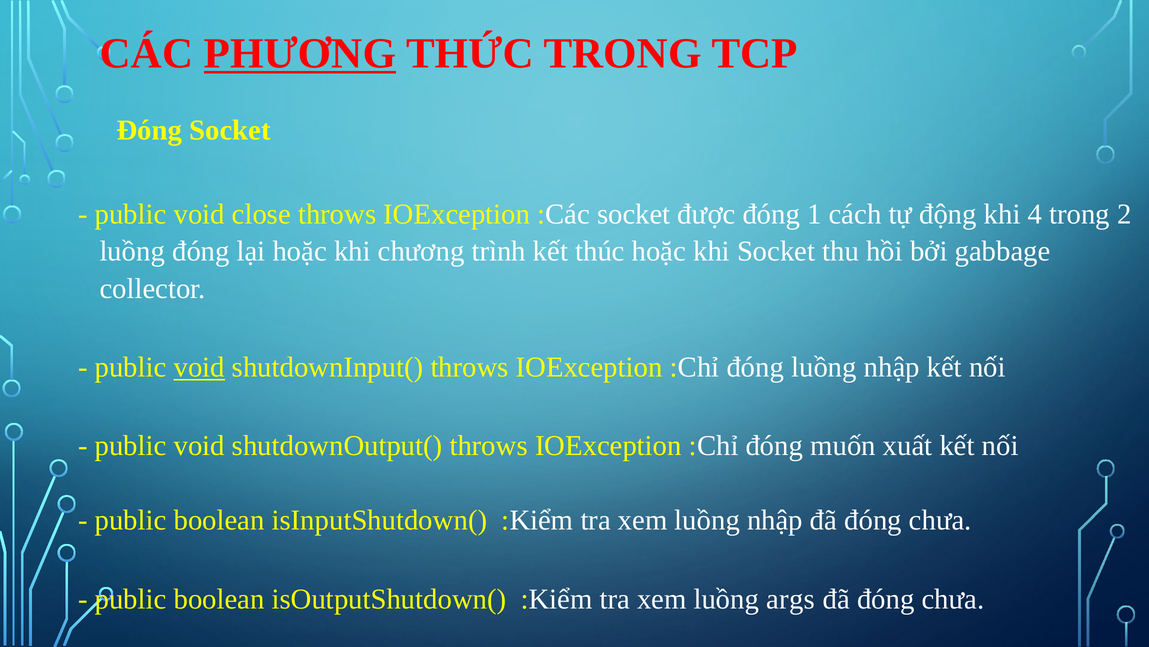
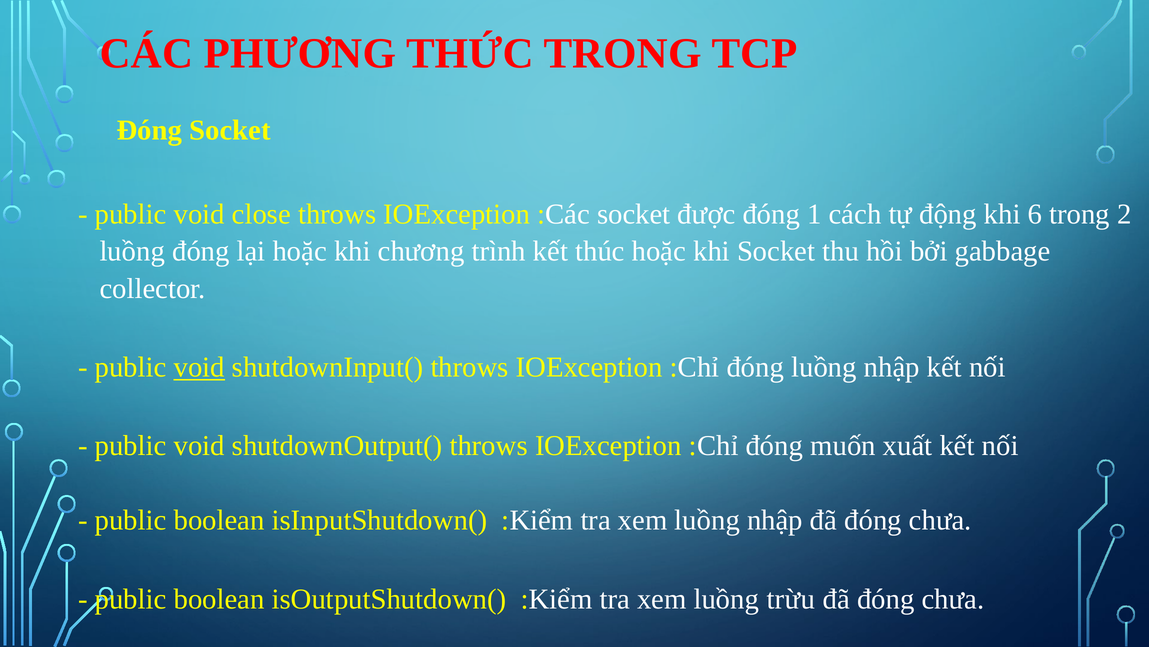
PHƯƠNG underline: present -> none (300, 54)
4: 4 -> 6 (1035, 214)
args: args -> trừu (791, 599)
